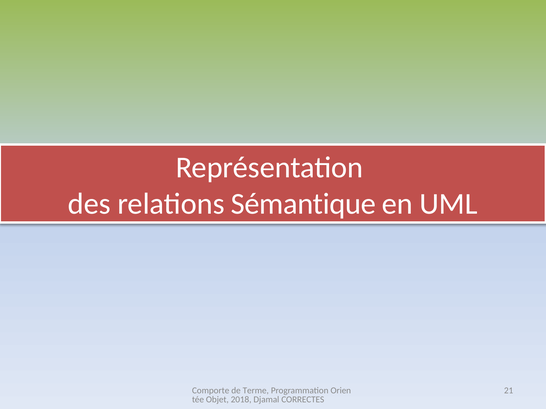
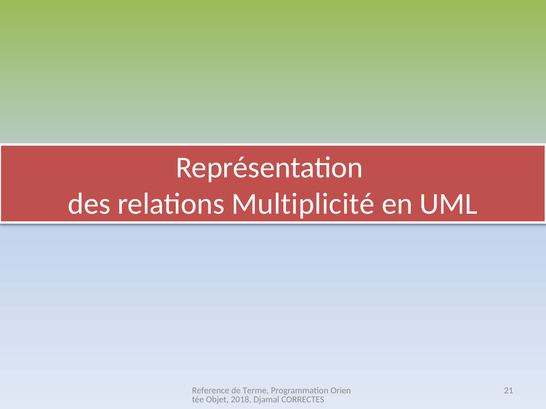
Sémantique: Sémantique -> Multiplicité (303, 204)
Comporte: Comporte -> Reference (211, 391)
